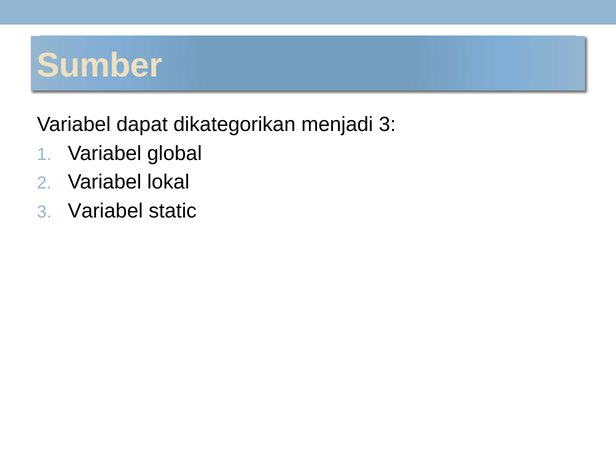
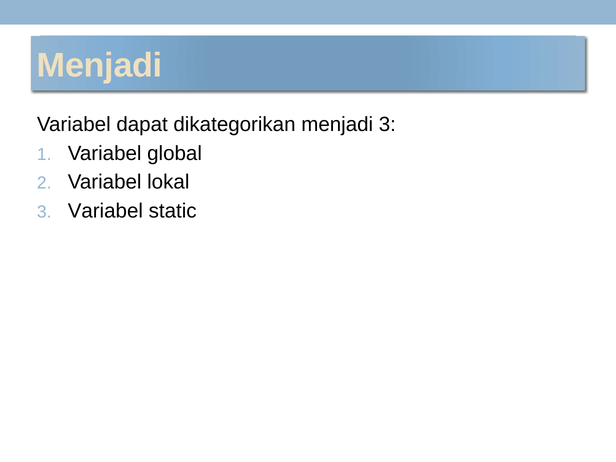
Sumber: Sumber -> Menjadi (100, 66)
